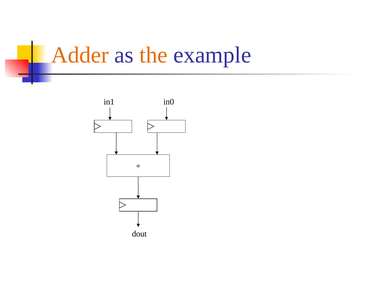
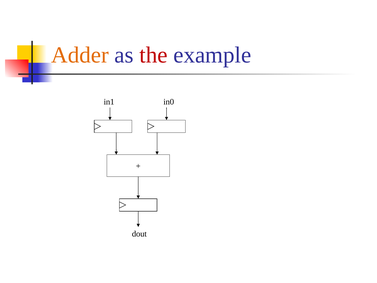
the colour: orange -> red (153, 55)
